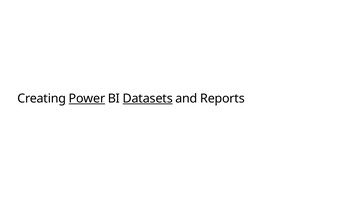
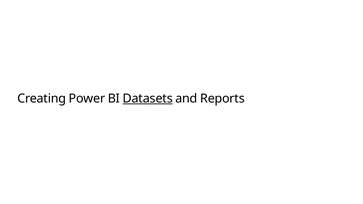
Power underline: present -> none (87, 99)
